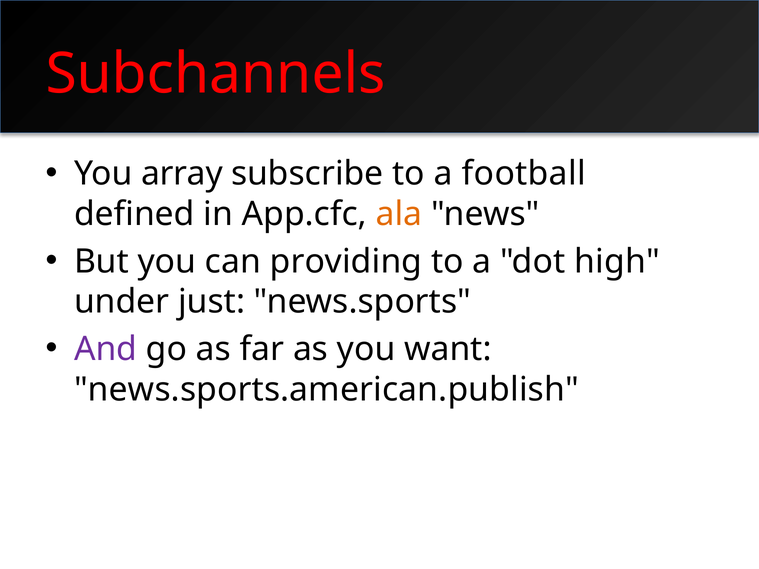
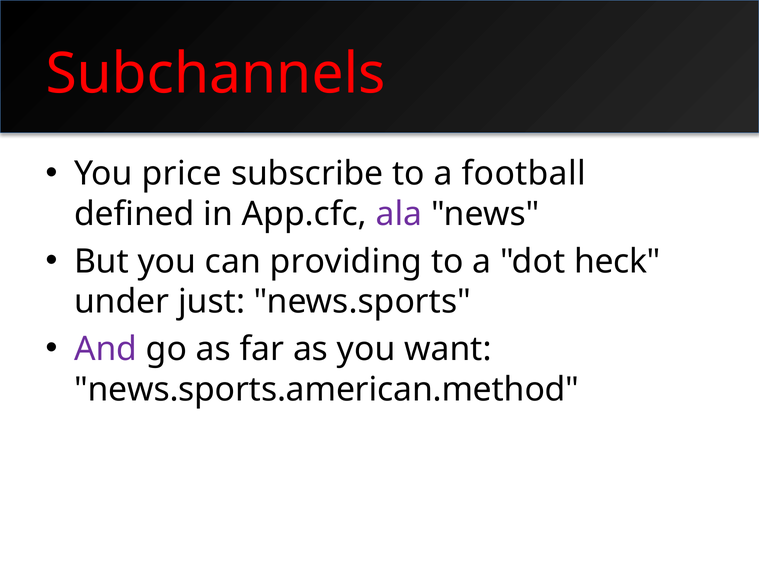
array: array -> price (182, 174)
ala colour: orange -> purple (399, 214)
high: high -> heck (617, 262)
news.sports.american.publish: news.sports.american.publish -> news.sports.american.method (327, 390)
